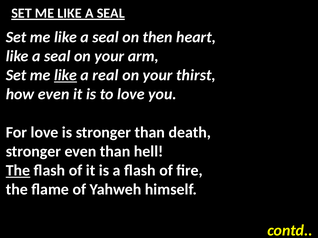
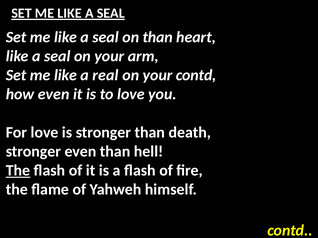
on then: then -> than (158, 37)
like underline: present -> none (66, 75)
your thirst: thirst -> contd (196, 75)
